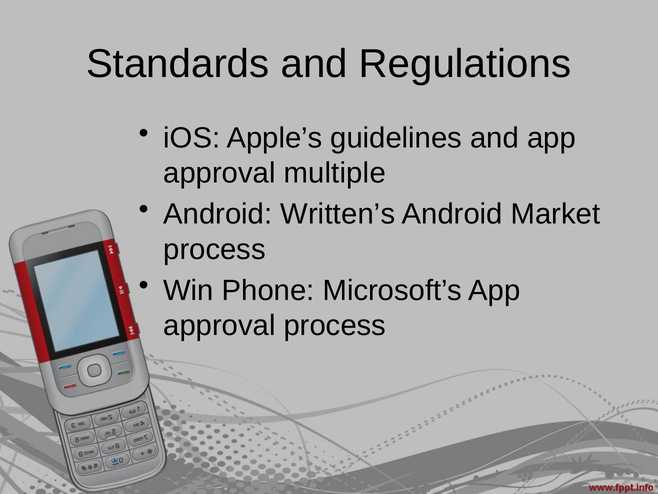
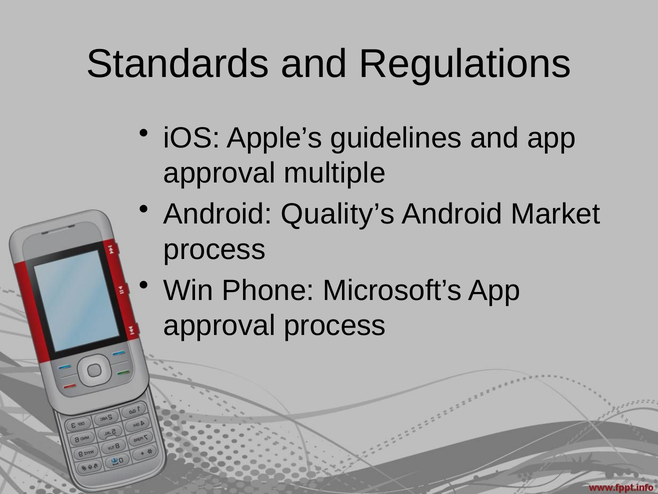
Written’s: Written’s -> Quality’s (338, 214)
